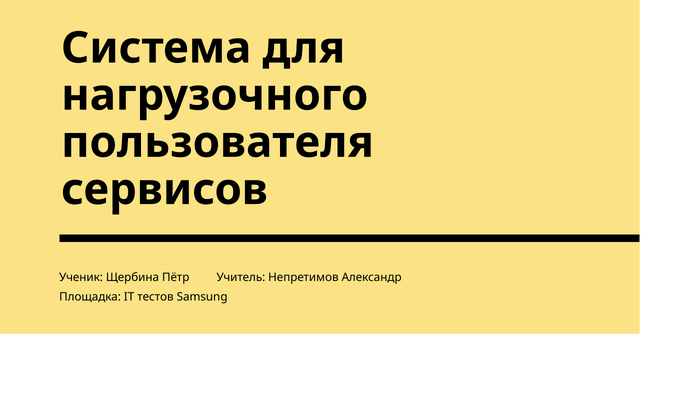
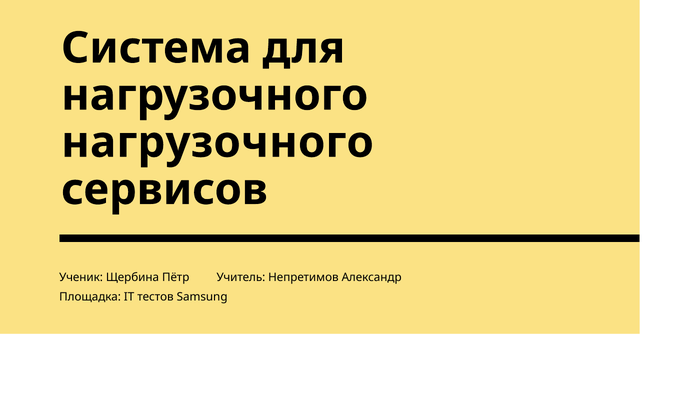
пользователя: пользователя -> нагрузочного (217, 143)
